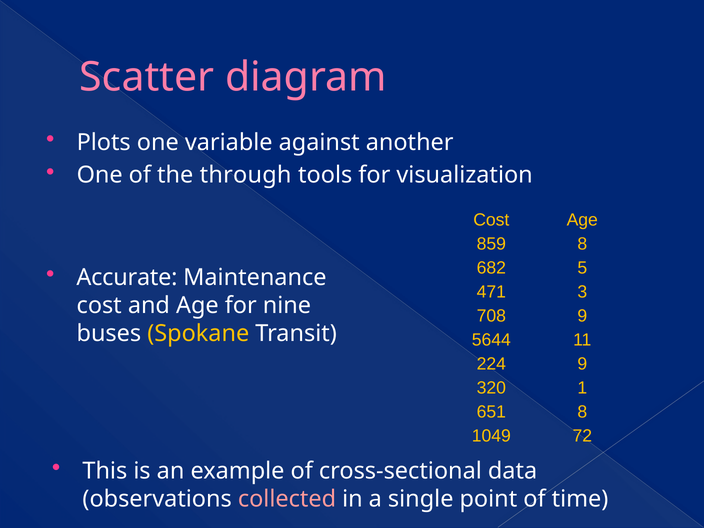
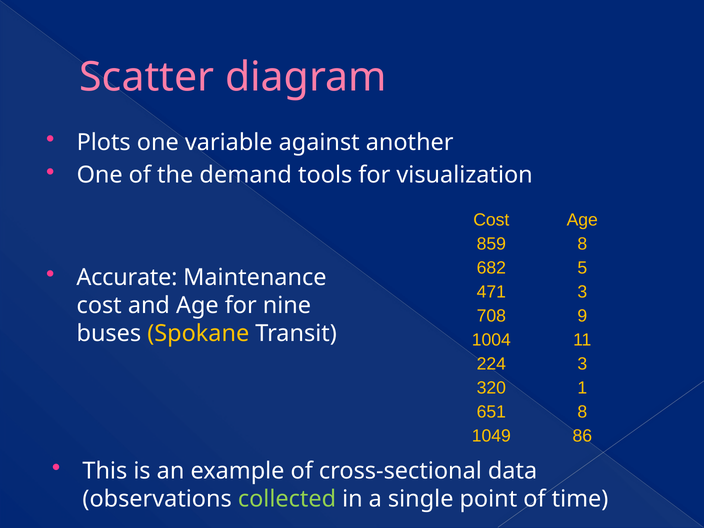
through: through -> demand (246, 175)
5644: 5644 -> 1004 (491, 340)
224 9: 9 -> 3 (582, 364)
72: 72 -> 86 (582, 436)
collected colour: pink -> light green (287, 499)
